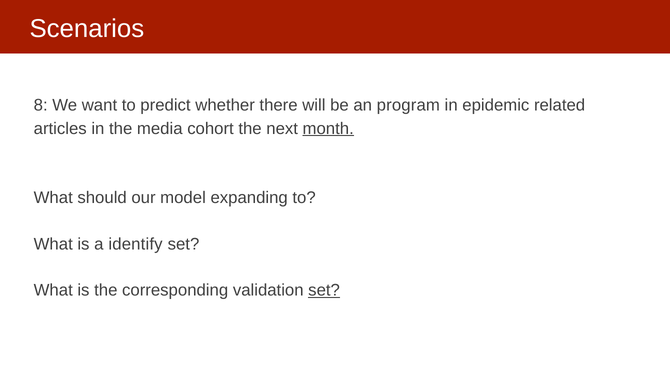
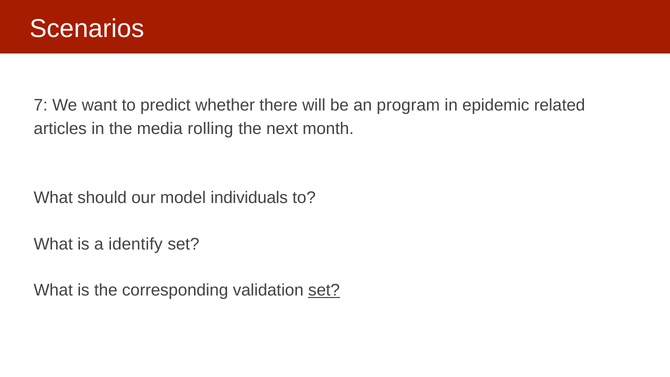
8: 8 -> 7 (41, 105)
cohort: cohort -> rolling (210, 128)
month underline: present -> none (328, 128)
expanding: expanding -> individuals (249, 198)
